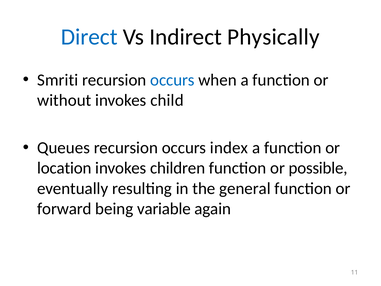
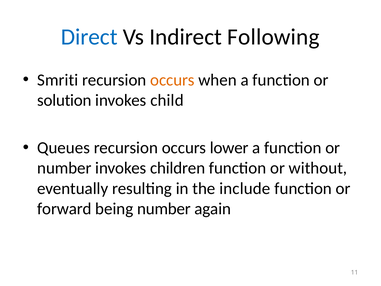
Physically: Physically -> Following (273, 37)
occurs colour: blue -> orange (172, 80)
without: without -> solution (64, 100)
index: index -> lower (229, 148)
location: location -> number (64, 168)
possible: possible -> without (318, 168)
general: general -> include (245, 188)
being variable: variable -> number (164, 209)
